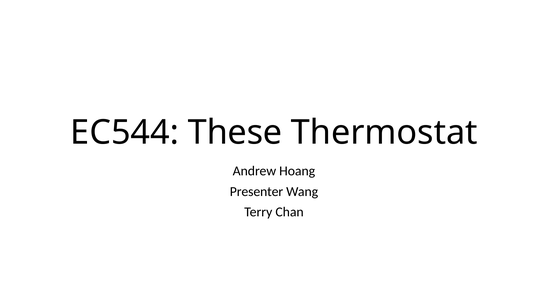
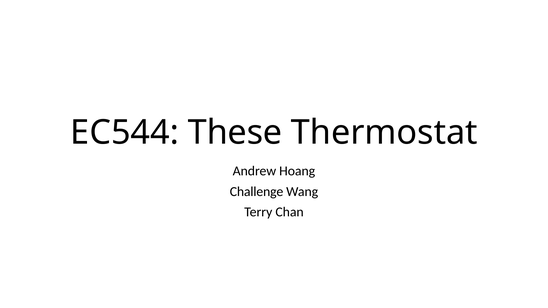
Presenter: Presenter -> Challenge (257, 192)
